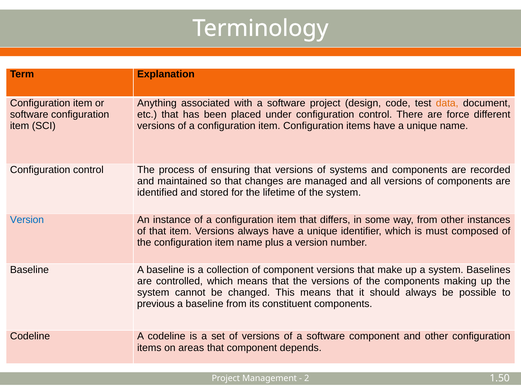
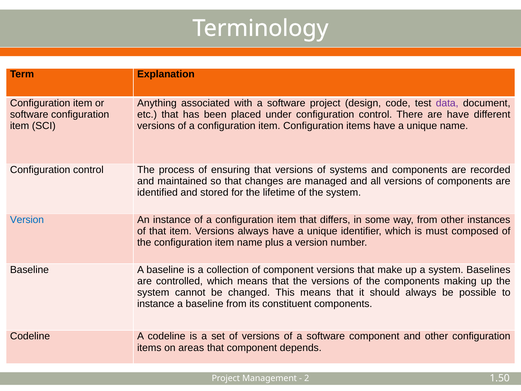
data colour: orange -> purple (447, 103)
are force: force -> have (458, 114)
previous: previous -> instance (156, 304)
